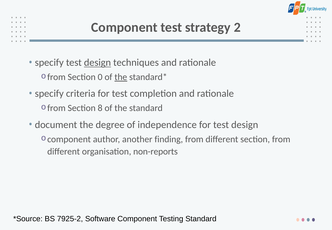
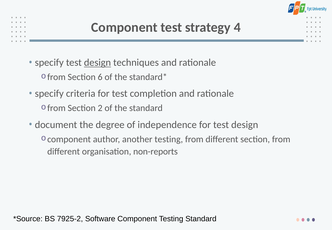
2: 2 -> 4 (237, 27)
0: 0 -> 6 (100, 77)
the underline: present -> none (121, 77)
8: 8 -> 2 (100, 108)
another finding: finding -> testing (169, 139)
